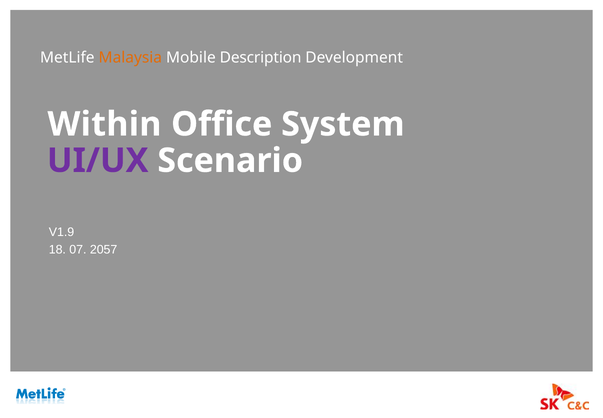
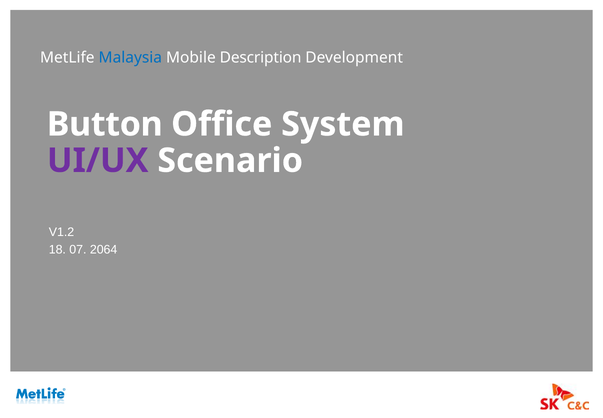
Malaysia colour: orange -> blue (130, 57)
Within: Within -> Button (105, 124)
V1.9: V1.9 -> V1.2 (62, 232)
2057: 2057 -> 2064 (104, 249)
